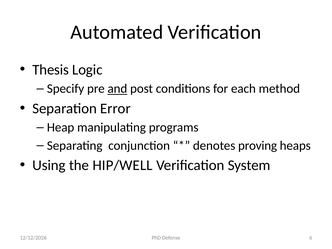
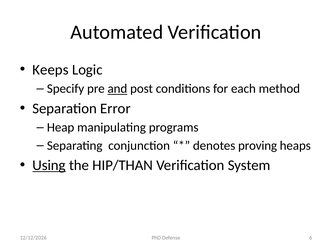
Thesis: Thesis -> Keeps (50, 70)
Using underline: none -> present (49, 165)
HIP/WELL: HIP/WELL -> HIP/THAN (123, 165)
